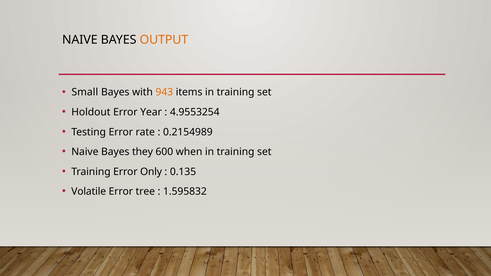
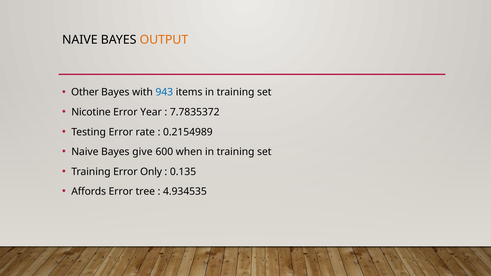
Small: Small -> Other (85, 92)
943 colour: orange -> blue (164, 92)
Holdout: Holdout -> Nicotine (91, 112)
4.9553254: 4.9553254 -> 7.7835372 (195, 112)
they: they -> give (142, 152)
Volatile: Volatile -> Affords (89, 192)
1.595832: 1.595832 -> 4.934535 (185, 192)
